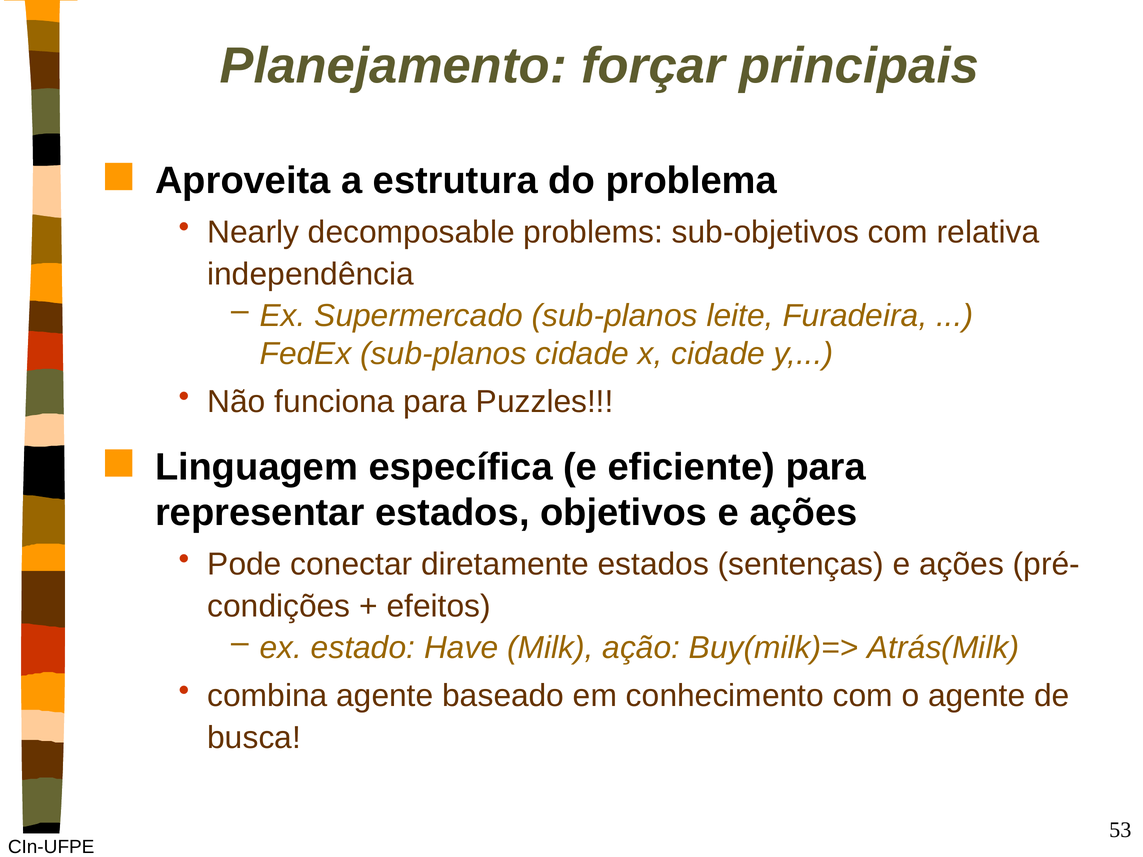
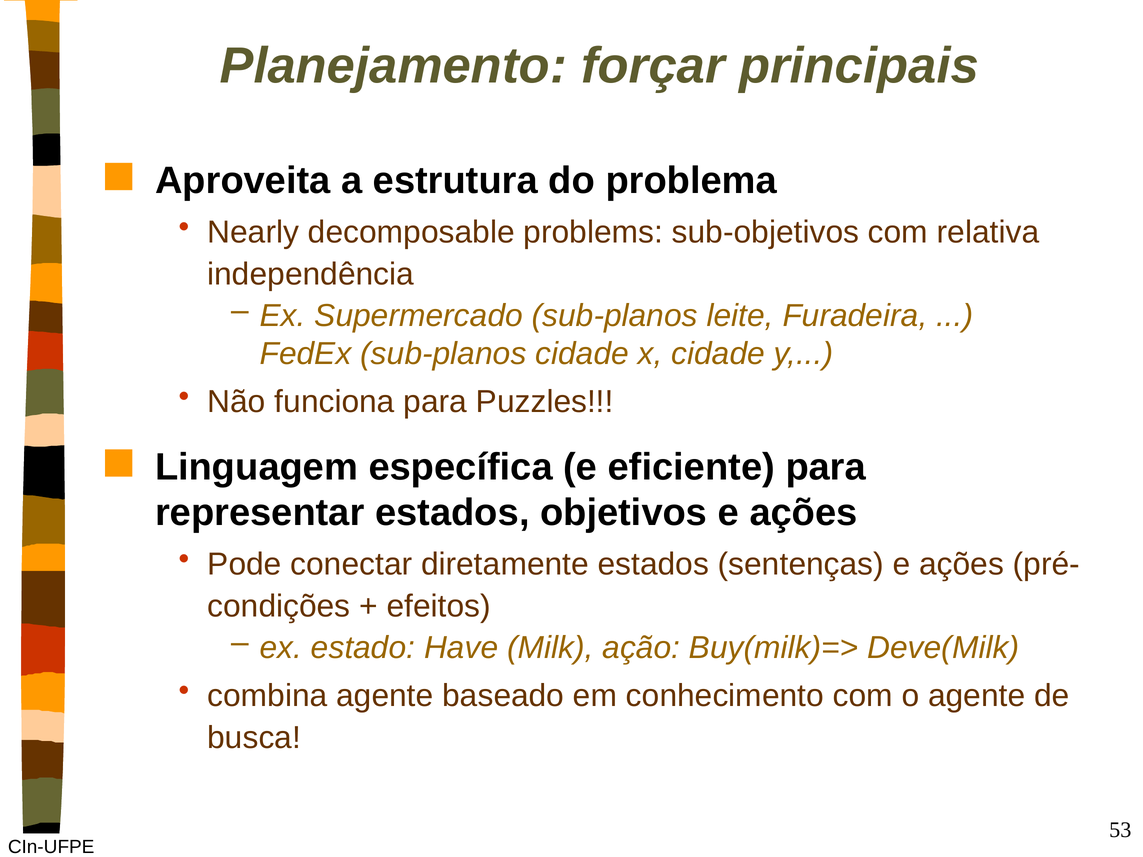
Atrás(Milk: Atrás(Milk -> Deve(Milk (943, 648)
